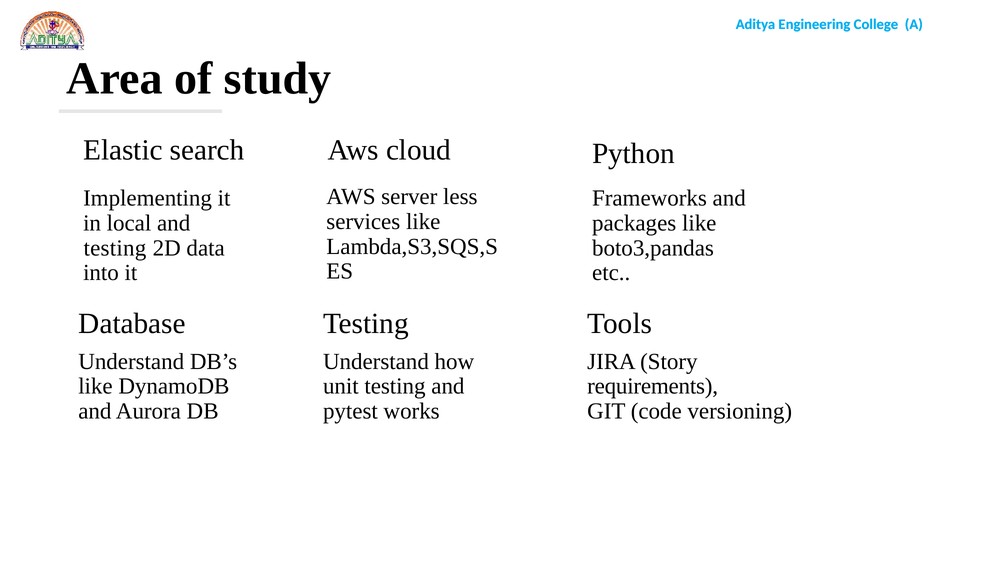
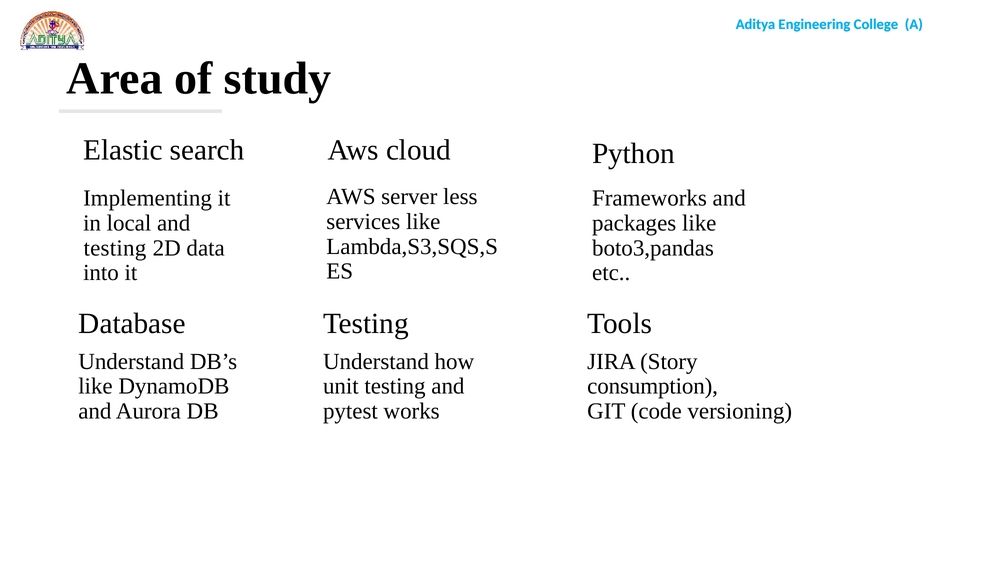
requirements: requirements -> consumption (653, 387)
